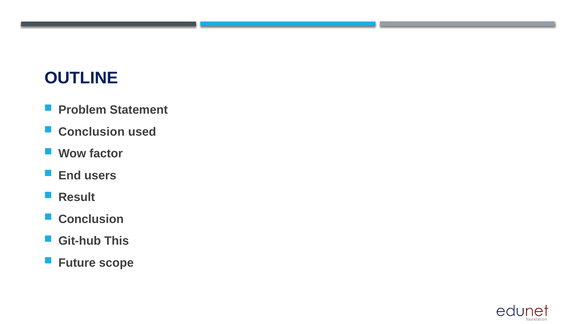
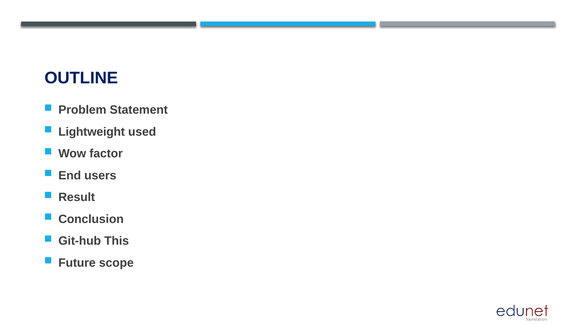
Conclusion: Conclusion -> Lightweight (92, 132)
